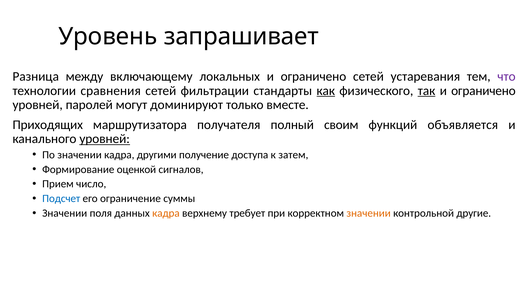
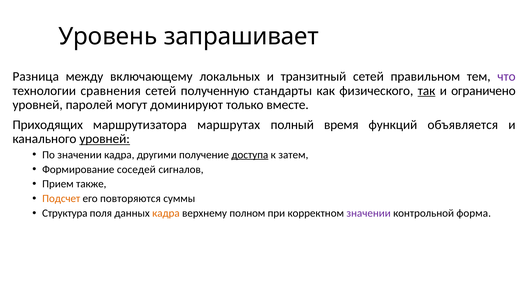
локальных и ограничено: ограничено -> транзитный (313, 76)
устаревания: устаревания -> правильном (425, 76)
фильтрации: фильтрации -> полученную (215, 91)
как underline: present -> none (326, 91)
получателя: получателя -> маршрутах (229, 125)
своим: своим -> время (341, 125)
доступа underline: none -> present (250, 155)
оценкой: оценкой -> соседей (136, 169)
число: число -> также (91, 184)
Подсчет colour: blue -> orange (61, 199)
ограничение: ограничение -> повторяются (130, 199)
Значении: Значении -> Структура (65, 213)
требует: требует -> полном (247, 213)
значении colour: orange -> purple (369, 213)
другие: другие -> форма (474, 213)
